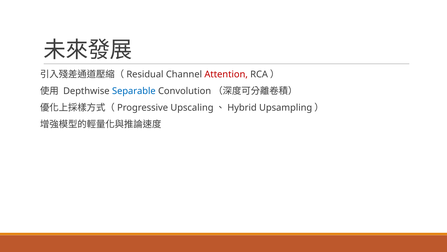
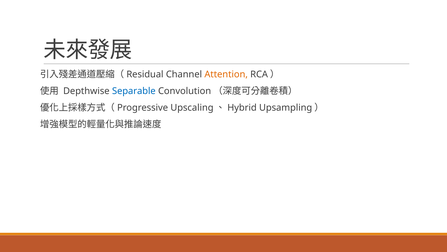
Attention colour: red -> orange (226, 74)
